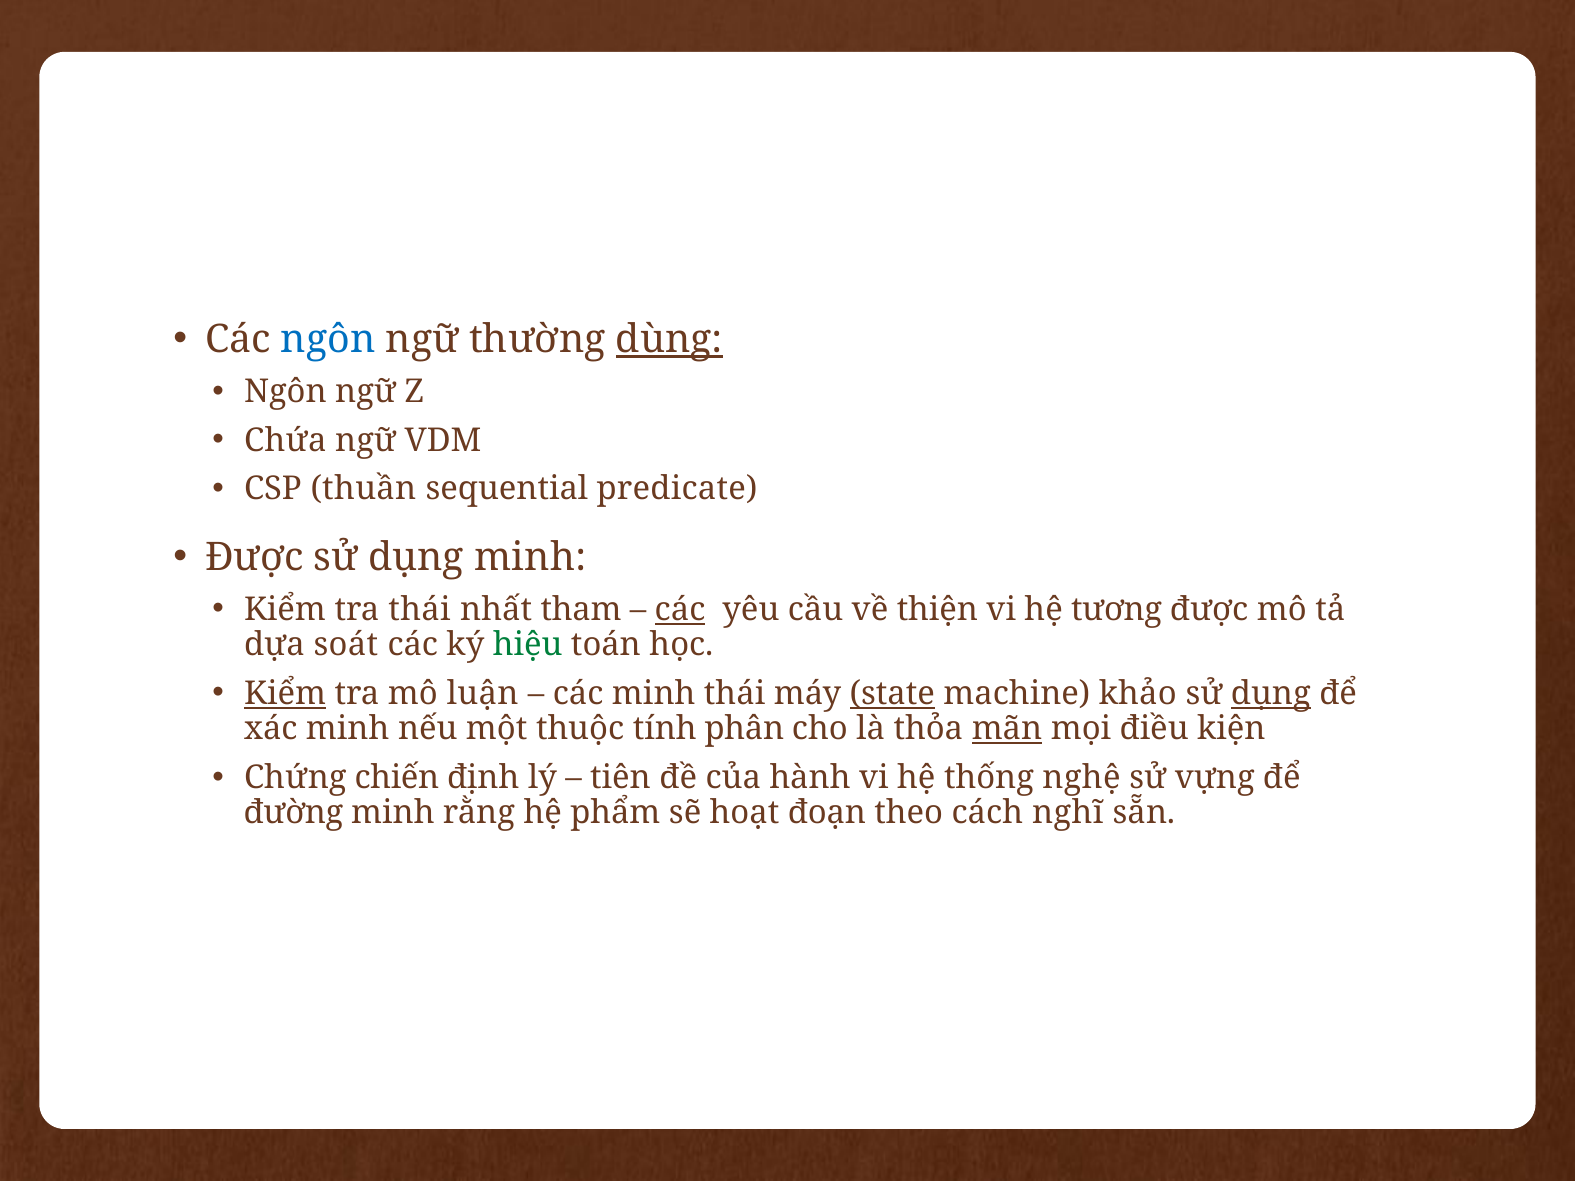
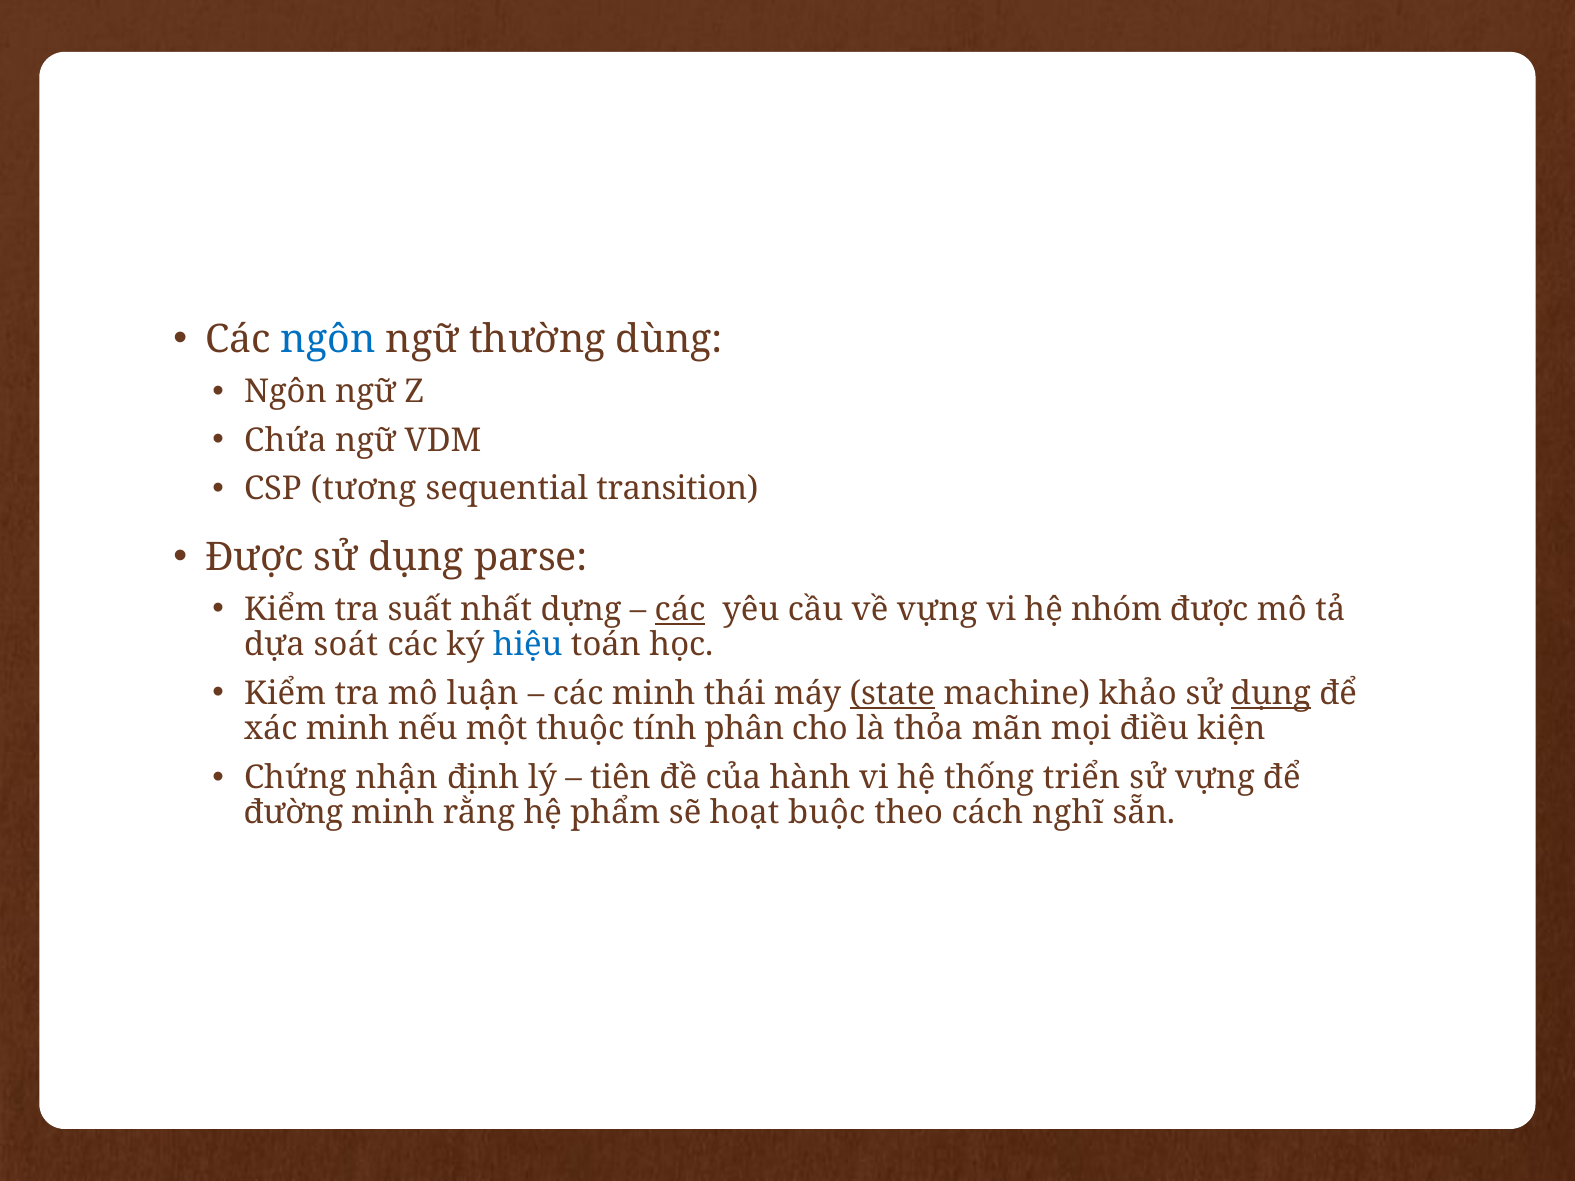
dùng underline: present -> none (669, 340)
thuần: thuần -> tương (363, 489)
predicate: predicate -> transition (677, 489)
dụng minh: minh -> parse (531, 557)
tra thái: thái -> suất (420, 610)
tham: tham -> dựng (581, 610)
về thiện: thiện -> vựng (937, 610)
tương: tương -> nhóm (1117, 610)
hiệu colour: green -> blue (528, 645)
Kiểm underline: present -> none (285, 694)
mãn underline: present -> none (1007, 729)
chiến: chiến -> nhận (397, 778)
nghệ: nghệ -> triển (1082, 778)
đoạn: đoạn -> buộc (827, 813)
